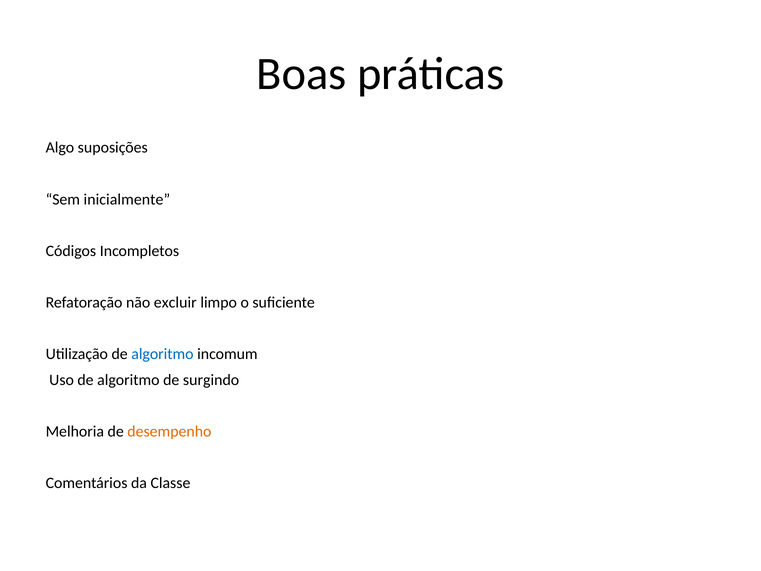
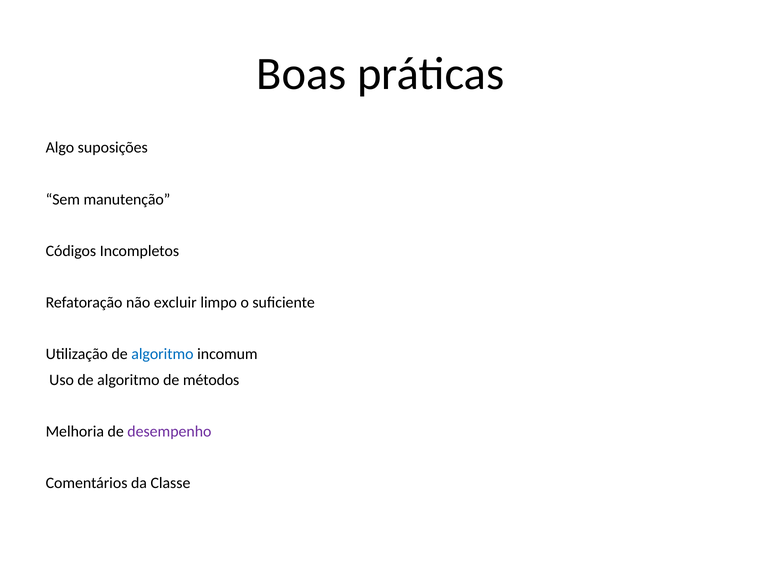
inicialmente: inicialmente -> manutenção (127, 199)
surgindo: surgindo -> métodos (211, 380)
desempenho colour: orange -> purple (169, 431)
